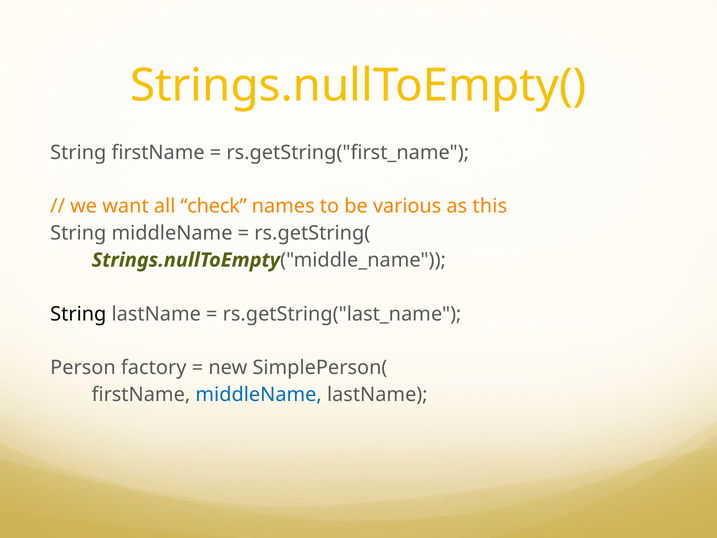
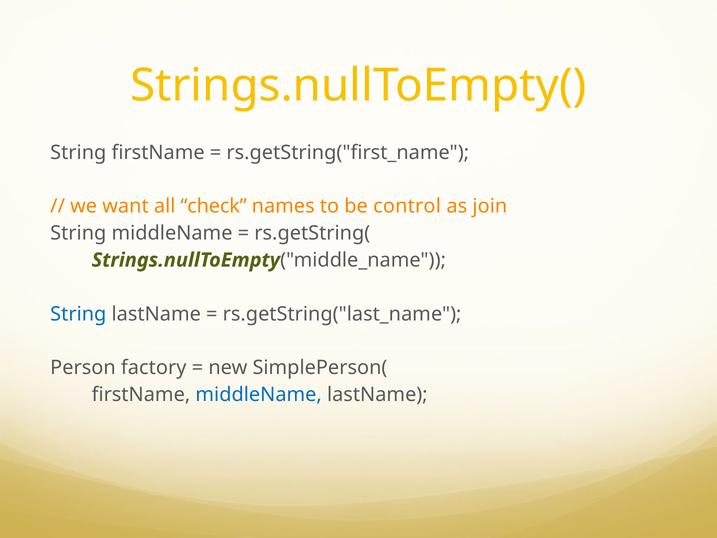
various: various -> control (407, 206)
this: this -> join (490, 206)
String colour: black -> blue (78, 314)
